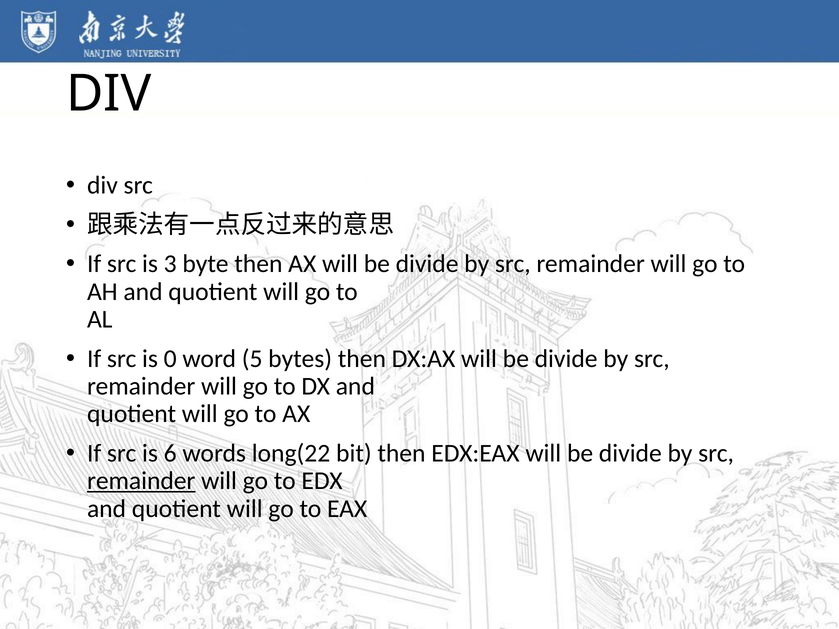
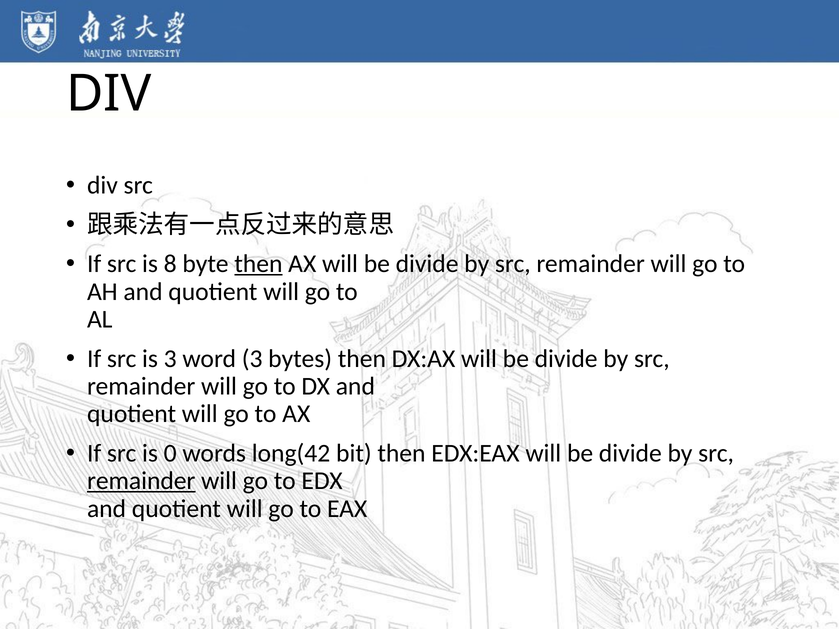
3: 3 -> 8 (170, 264)
then underline: none -> present (258, 264)
is 0: 0 -> 3 (170, 359)
word 5: 5 -> 3 (252, 359)
6: 6 -> 0 (170, 453)
long(22: long(22 -> long(42 (291, 453)
